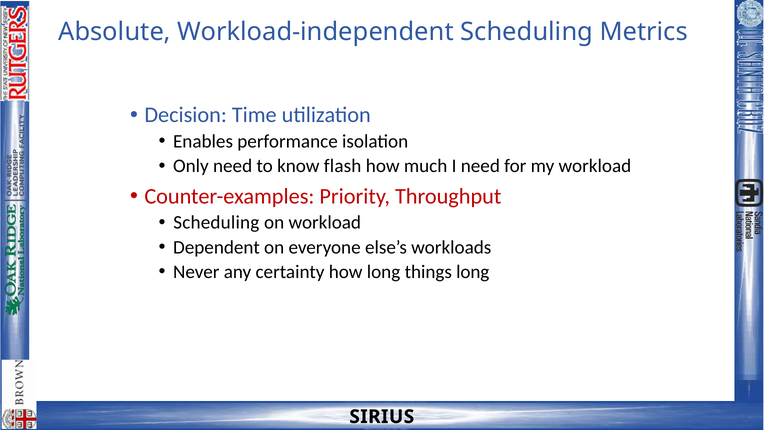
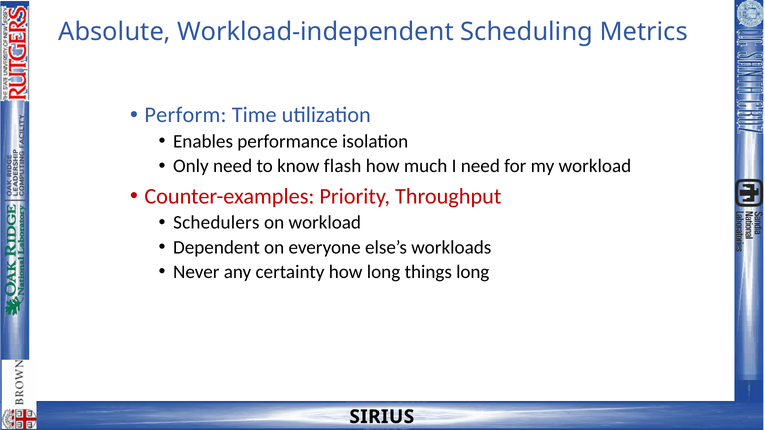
Decision: Decision -> Perform (185, 115)
Scheduling: Scheduling -> Schedulers (216, 223)
